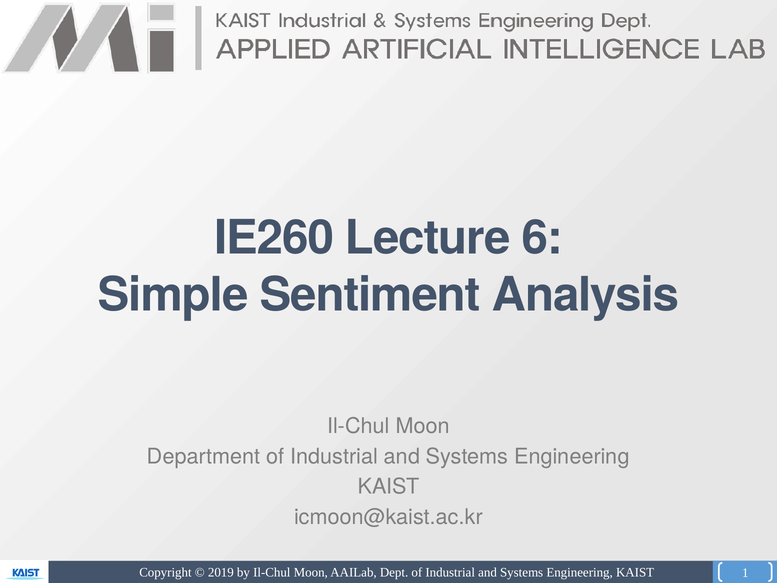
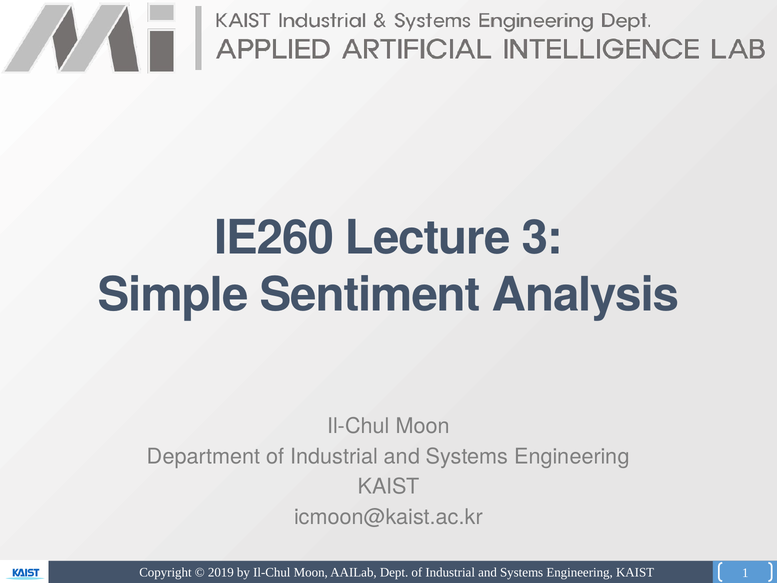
6: 6 -> 3 (542, 238)
